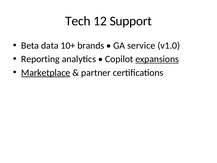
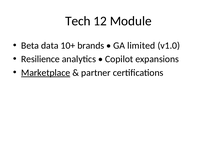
Support: Support -> Module (131, 21)
service: service -> limited (141, 46)
Reporting: Reporting -> Resilience (40, 59)
expansions underline: present -> none (157, 59)
